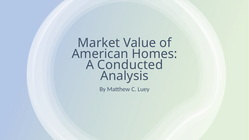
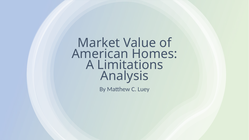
Conducted: Conducted -> Limitations (130, 65)
